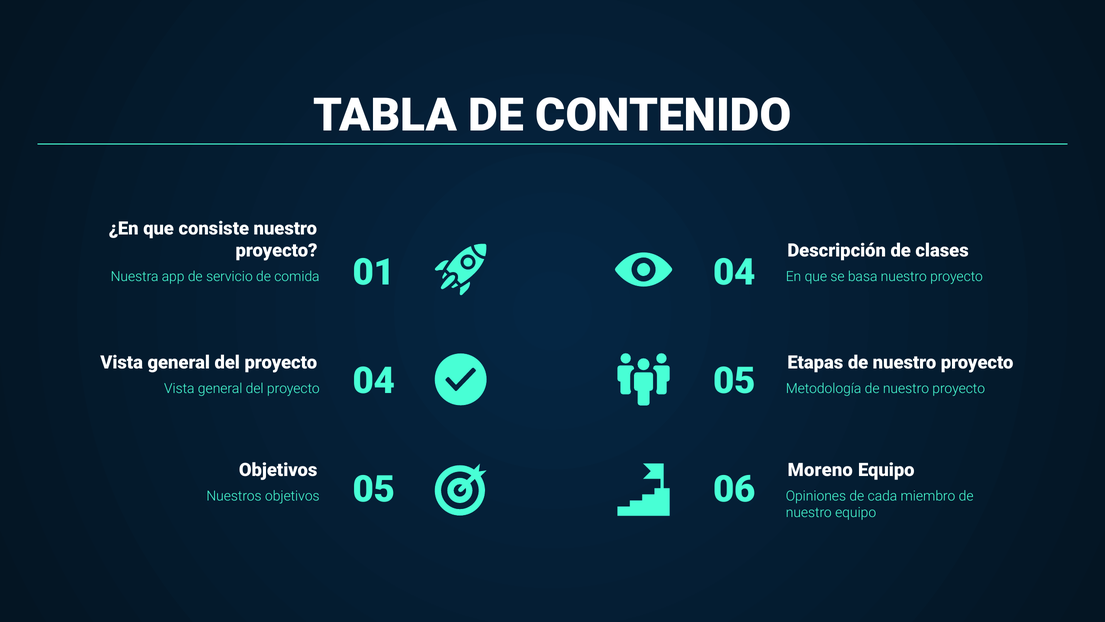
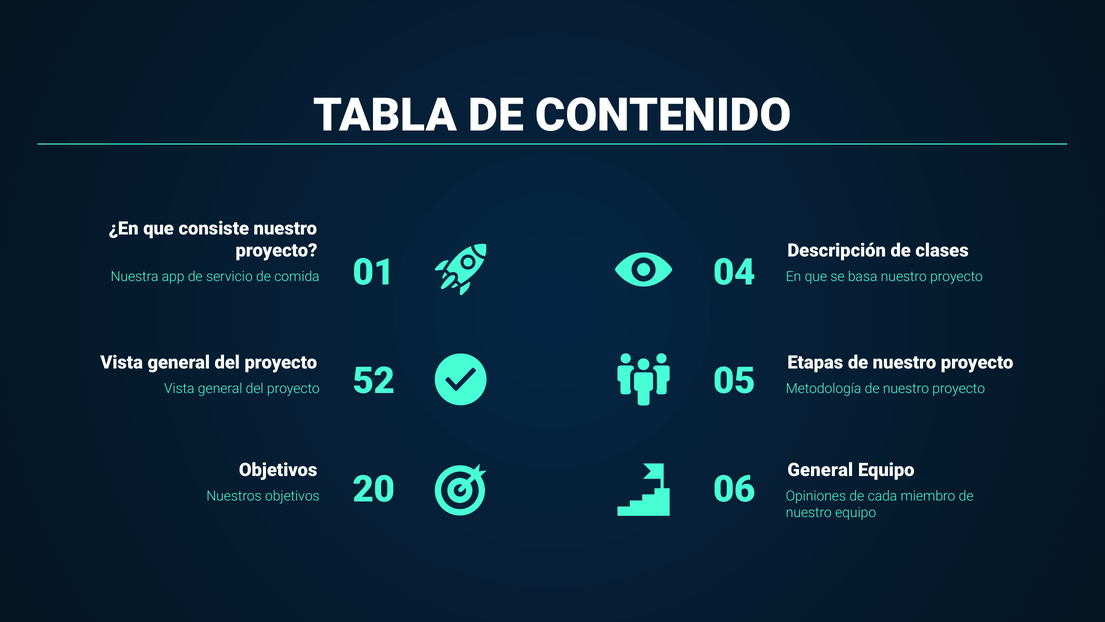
del proyecto 04: 04 -> 52 (374, 381)
Moreno: Moreno -> General (820, 470)
objetivos 05: 05 -> 20 (374, 489)
